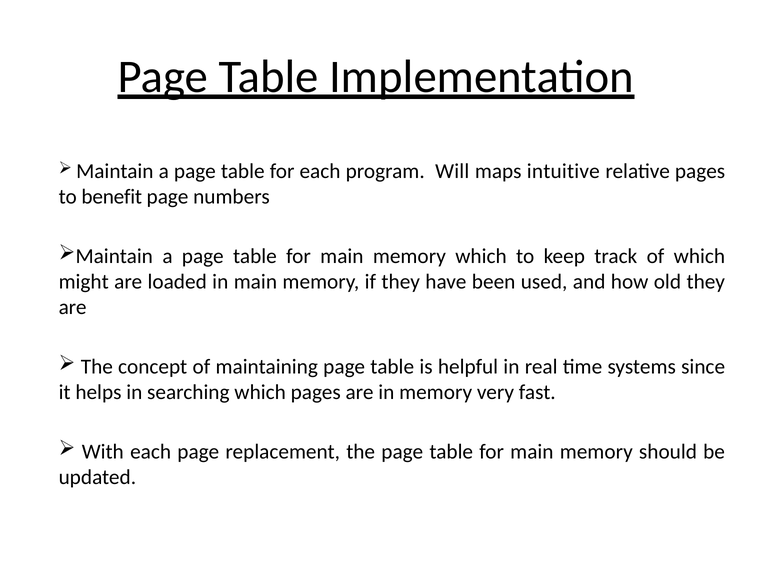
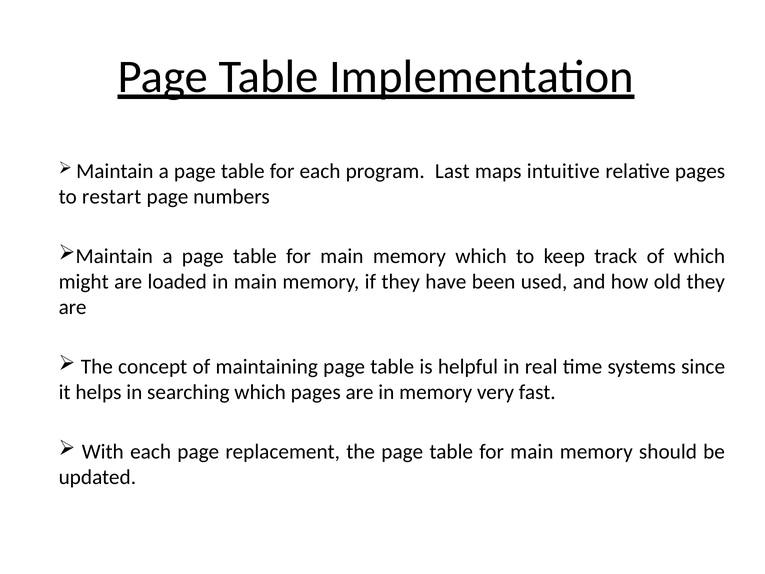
Will: Will -> Last (452, 171)
benefit: benefit -> restart (112, 197)
